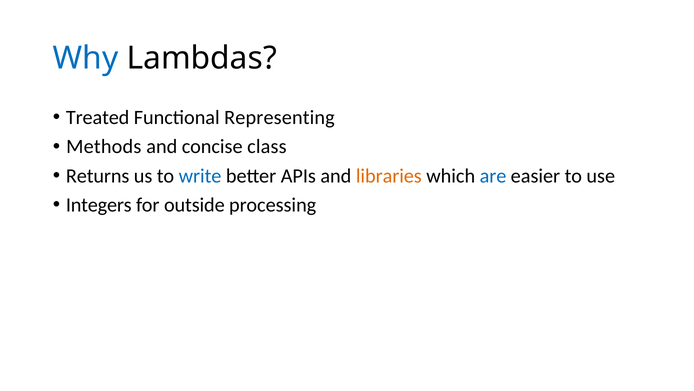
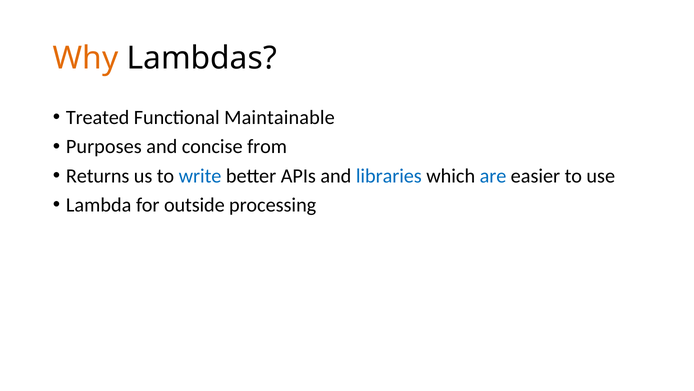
Why colour: blue -> orange (86, 58)
Representing: Representing -> Maintainable (279, 117)
Methods: Methods -> Purposes (104, 146)
class: class -> from (267, 146)
libraries colour: orange -> blue (389, 176)
Integers: Integers -> Lambda (99, 205)
